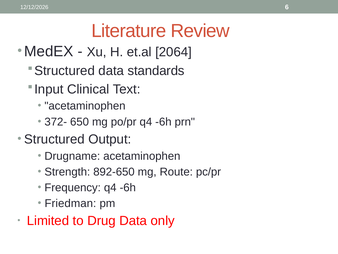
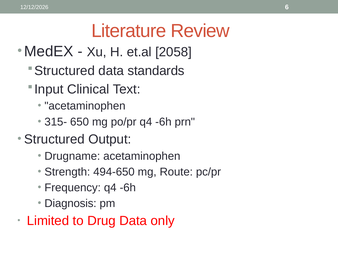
2064: 2064 -> 2058 (174, 52)
372-: 372- -> 315- (56, 122)
892-650: 892-650 -> 494-650 (114, 172)
Friedman: Friedman -> Diagnosis (70, 203)
